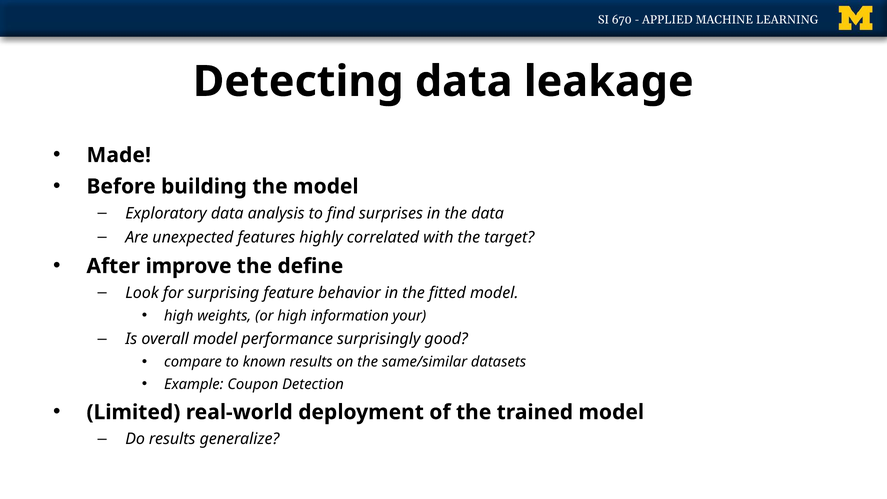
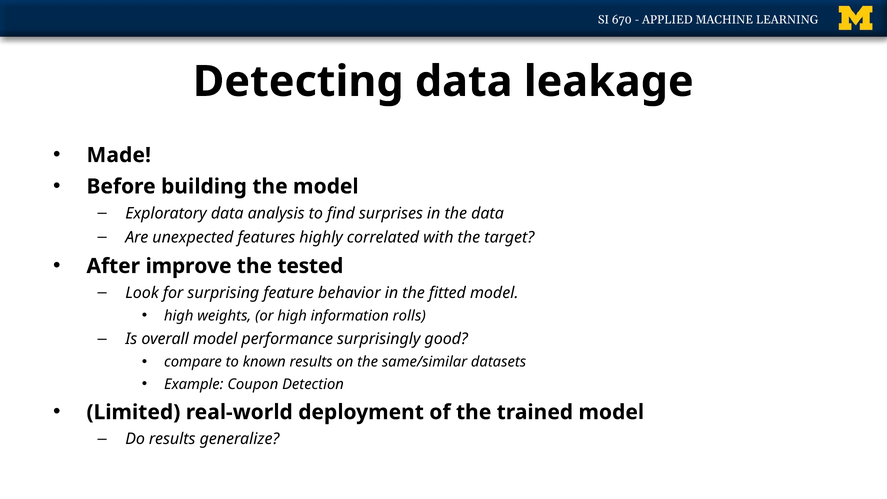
define: define -> tested (310, 266)
your: your -> rolls (409, 316)
